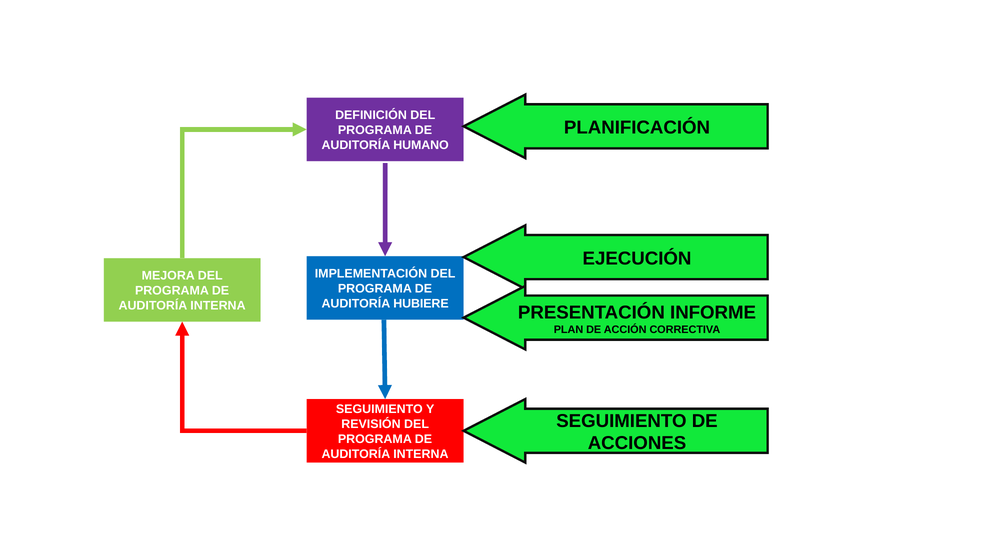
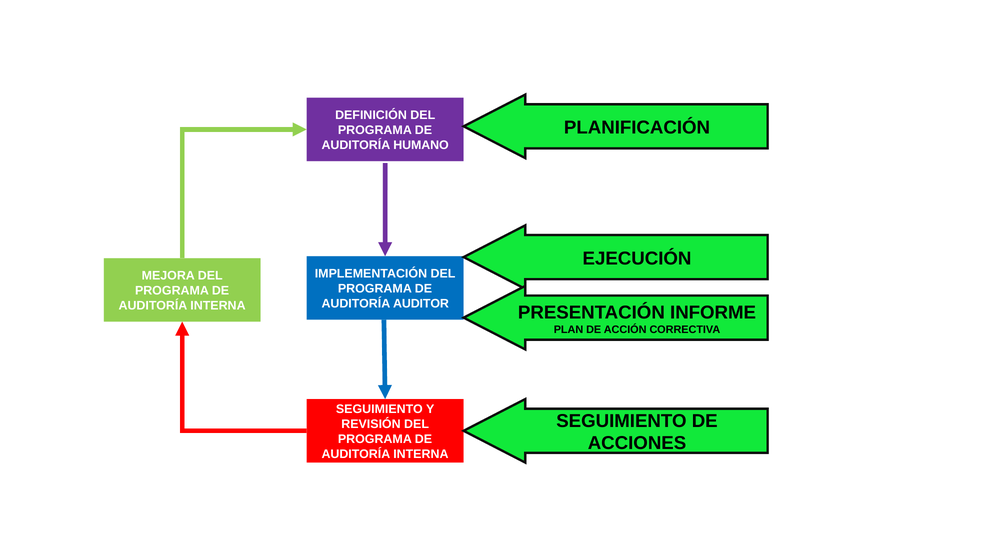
HUBIERE: HUBIERE -> AUDITOR (421, 304)
